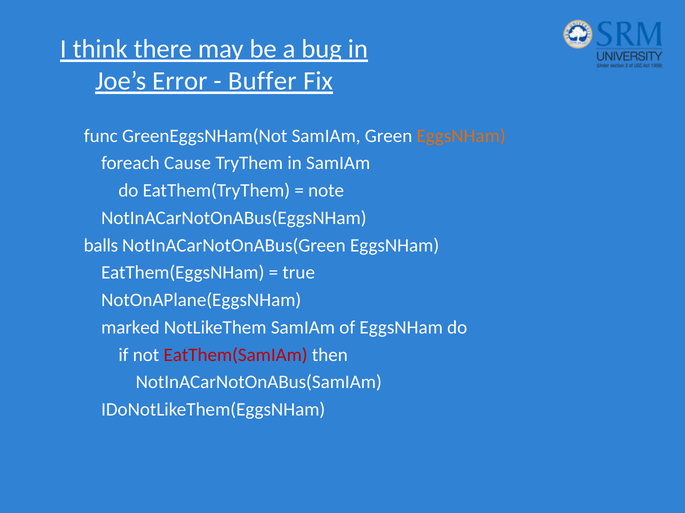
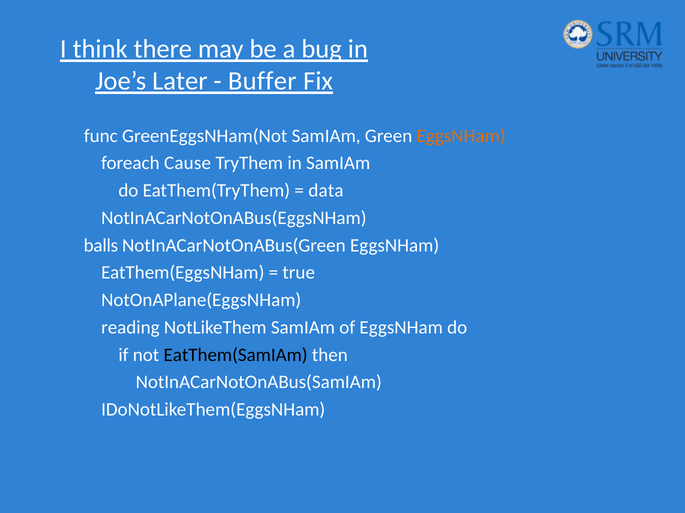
Error: Error -> Later (180, 81)
note: note -> data (326, 191)
marked: marked -> reading (130, 328)
EatThem(SamIAm colour: red -> black (236, 355)
